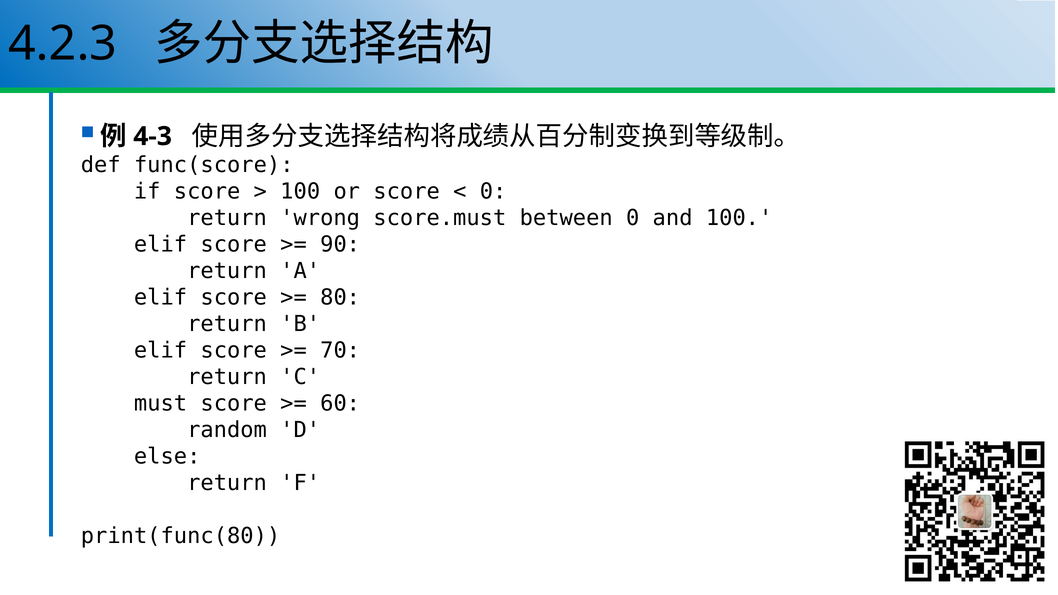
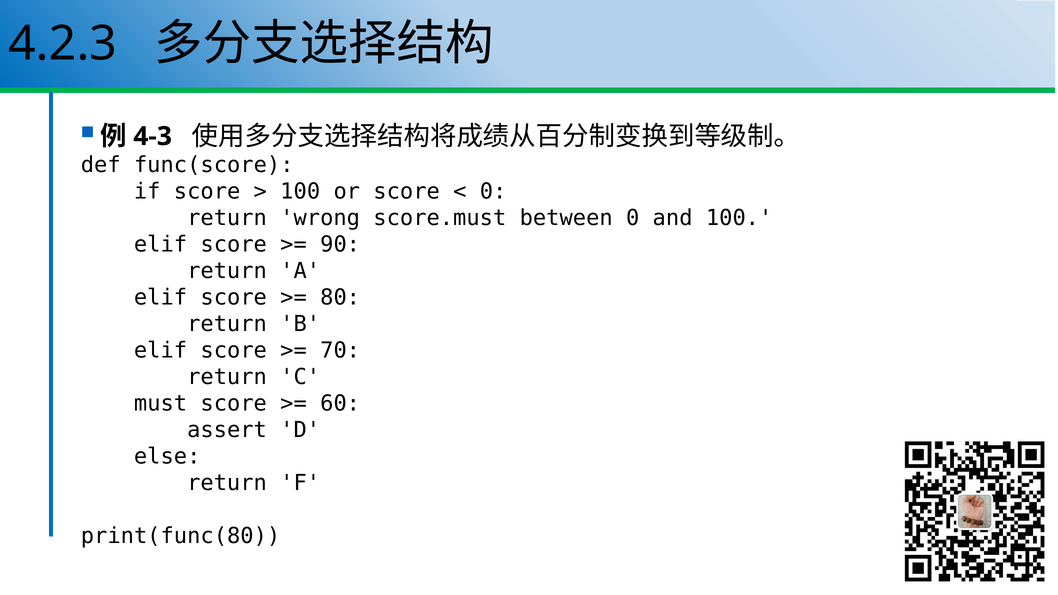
random: random -> assert (227, 430)
